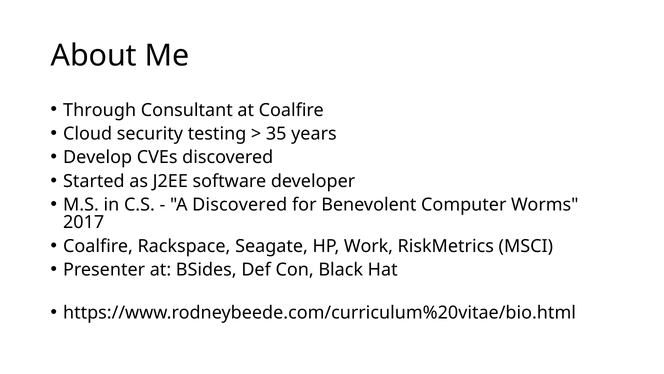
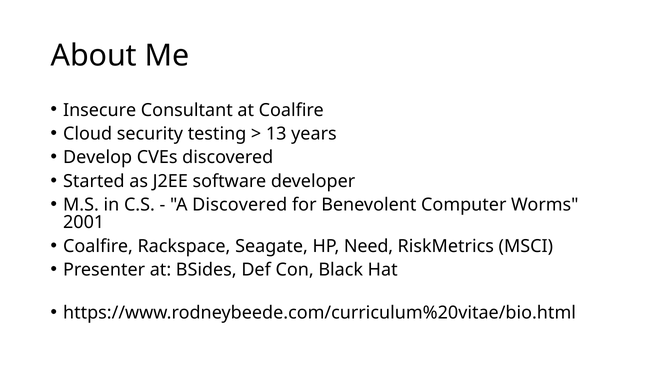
Through: Through -> Insecure (100, 110)
35: 35 -> 13 (276, 134)
2017: 2017 -> 2001 (84, 222)
Work: Work -> Need (369, 246)
